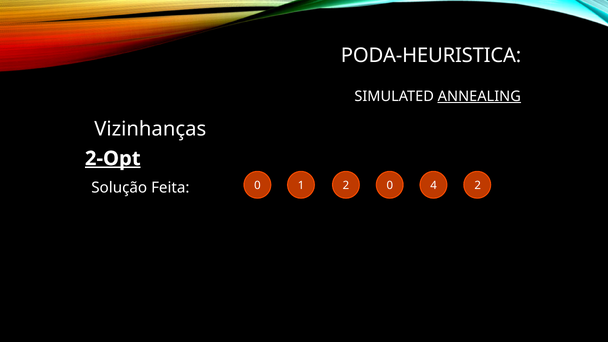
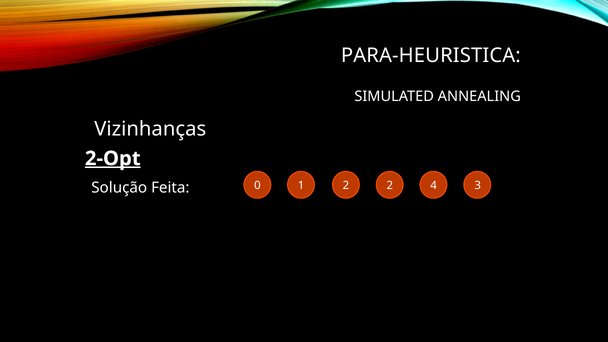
PODA-HEURISTICA: PODA-HEURISTICA -> PARA-HEURISTICA (431, 55)
ANNEALING underline: present -> none (479, 96)
2 0: 0 -> 2 (390, 185)
4 2: 2 -> 3 (478, 185)
